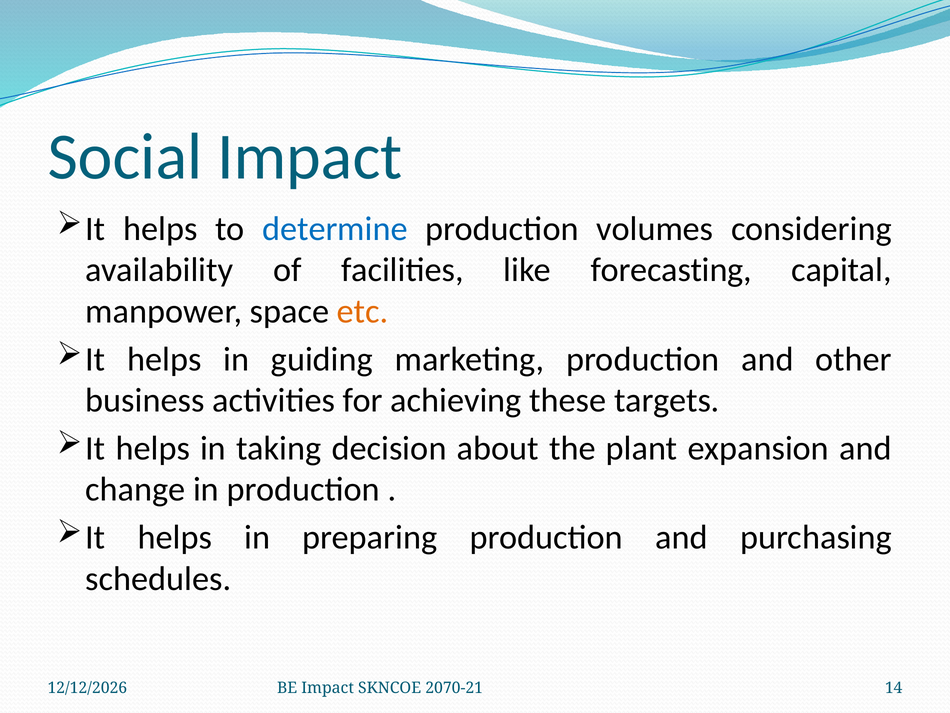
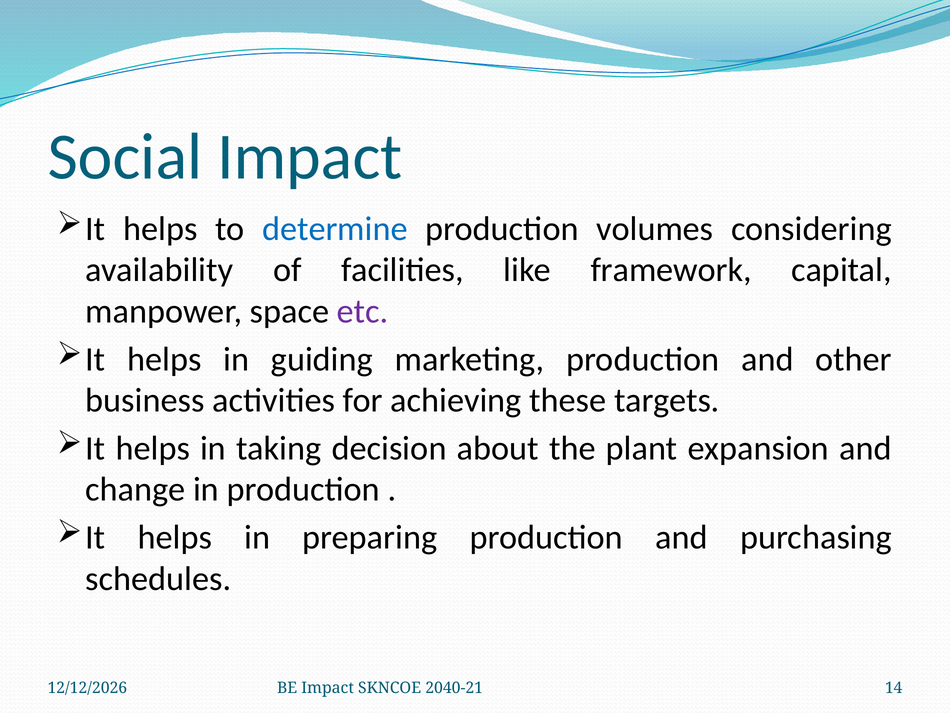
forecasting: forecasting -> framework (671, 270)
etc colour: orange -> purple (363, 311)
2070-21: 2070-21 -> 2040-21 (454, 687)
